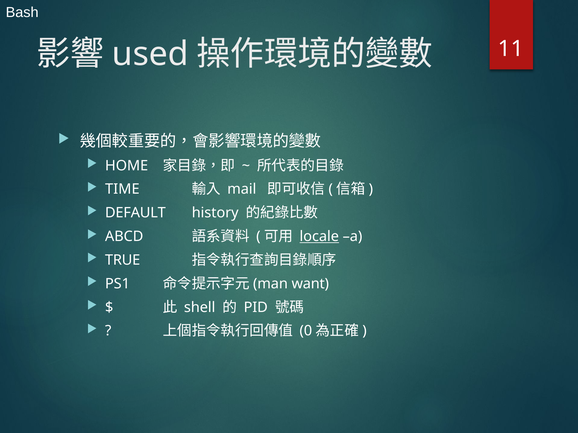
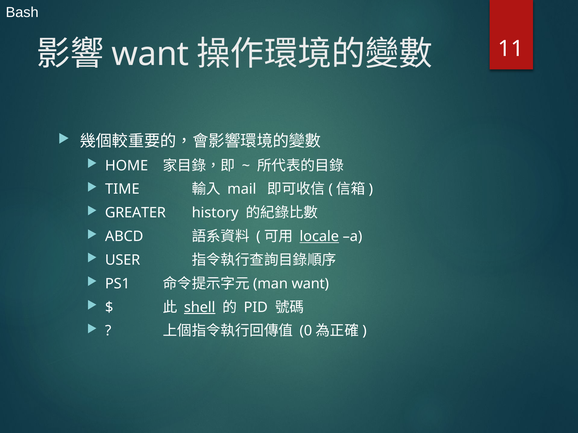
used: used -> want (150, 54)
DEFAULT: DEFAULT -> GREATER (135, 213)
TRUE: TRUE -> USER (123, 260)
shell underline: none -> present (200, 308)
